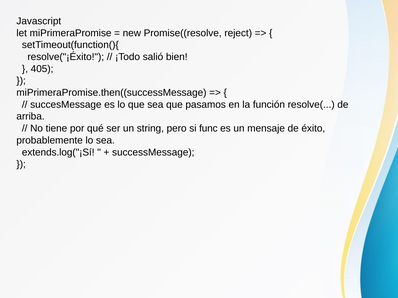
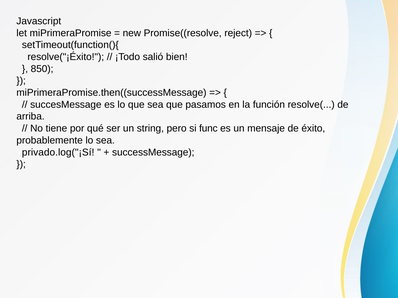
405: 405 -> 850 (42, 69)
extends.log("¡Sí: extends.log("¡Sí -> privado.log("¡Sí (58, 152)
